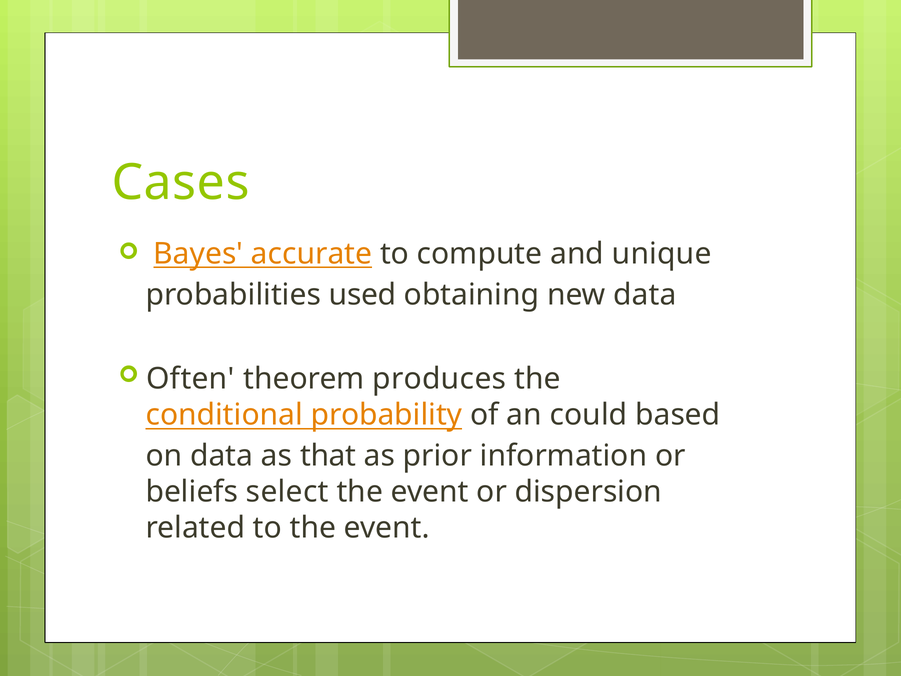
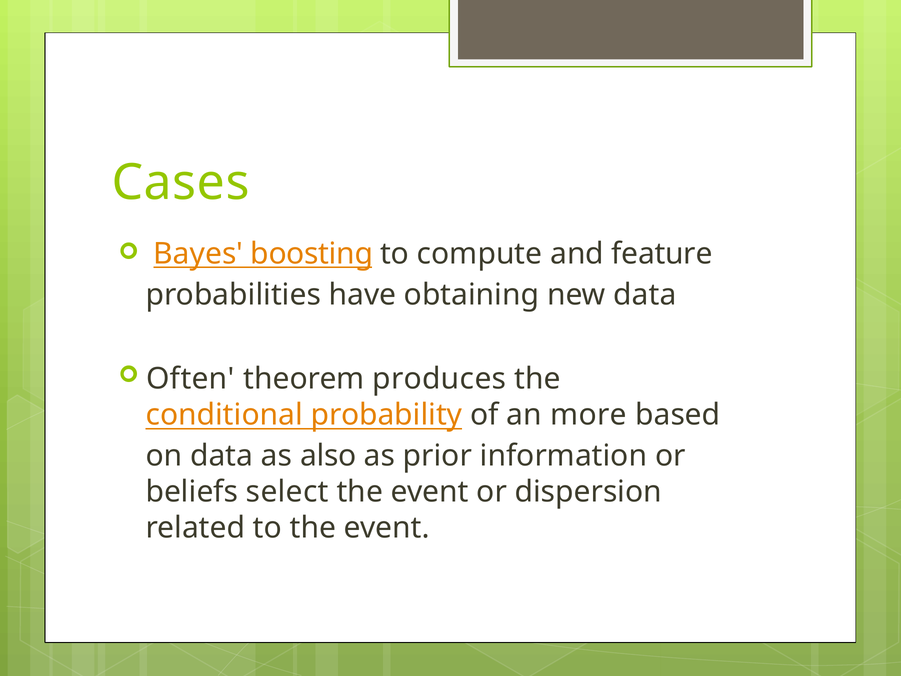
accurate: accurate -> boosting (312, 254)
unique: unique -> feature (662, 254)
used: used -> have (363, 295)
could: could -> more (588, 415)
that: that -> also (328, 456)
